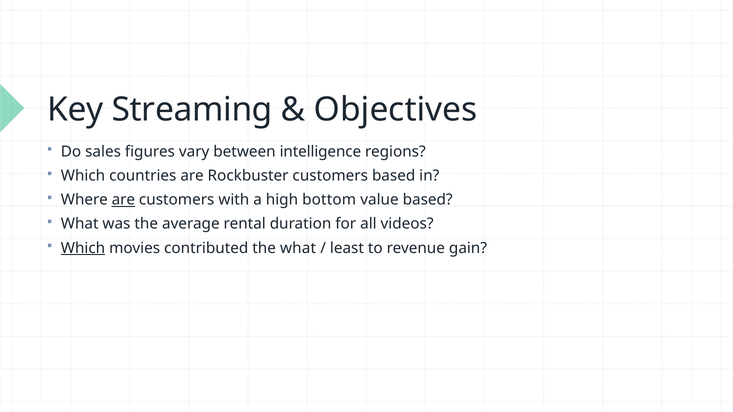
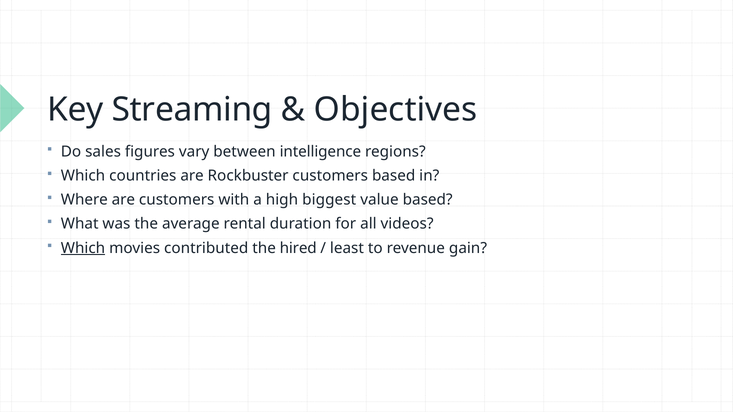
are underline: present -> none (123, 200)
bottom: bottom -> biggest (329, 200)
the what: what -> hired (298, 248)
